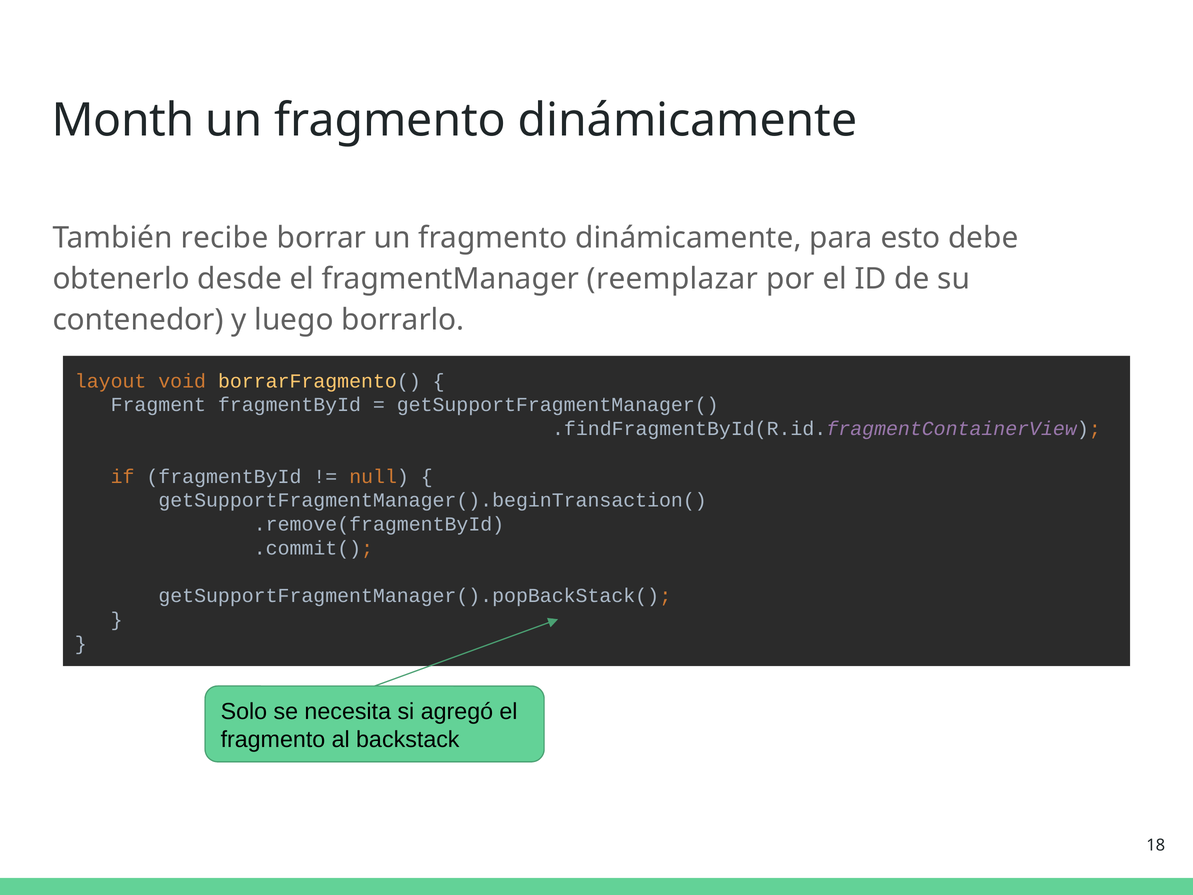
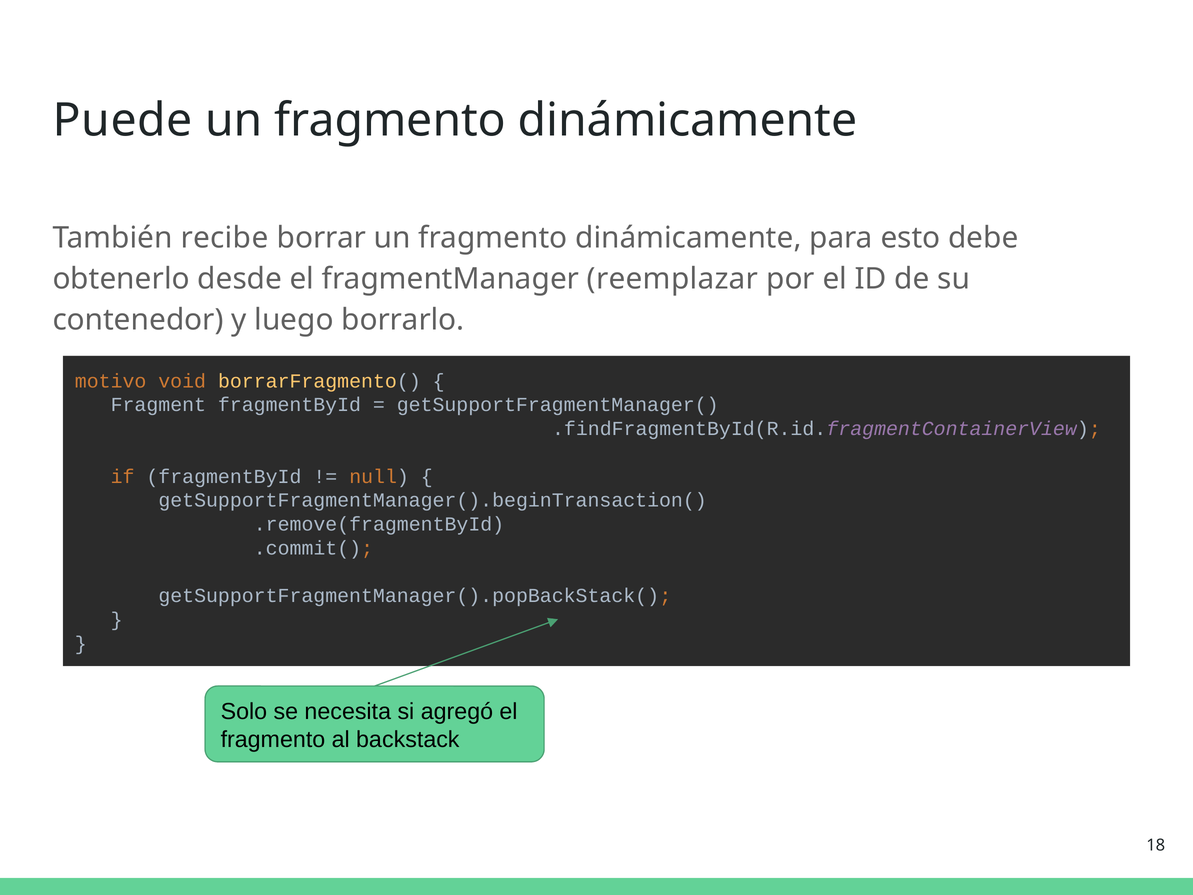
Month: Month -> Puede (123, 120)
layout: layout -> motivo (111, 381)
